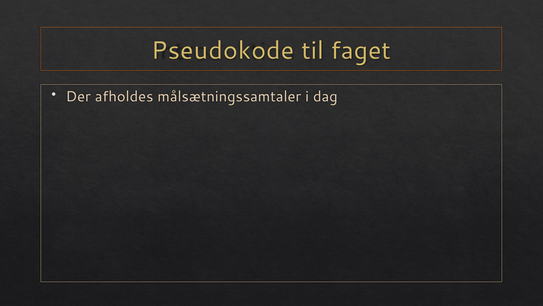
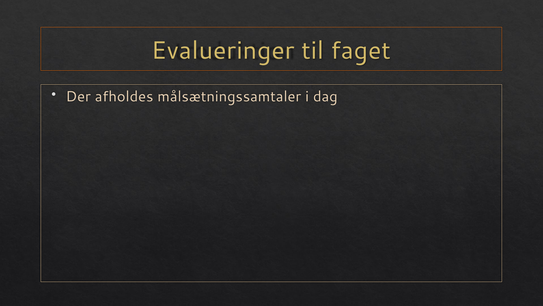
Pseudokode: Pseudokode -> Evalueringer (223, 50)
